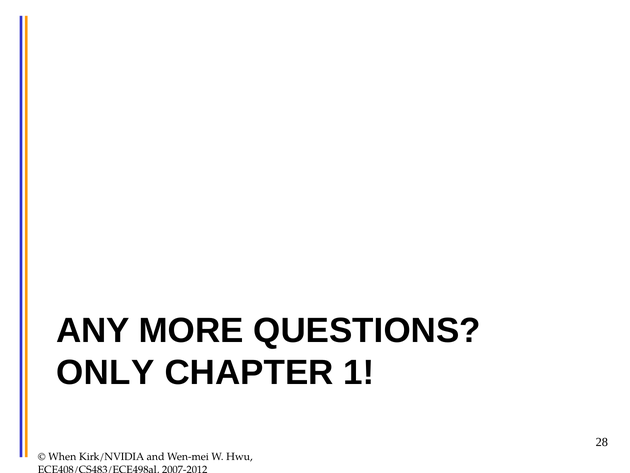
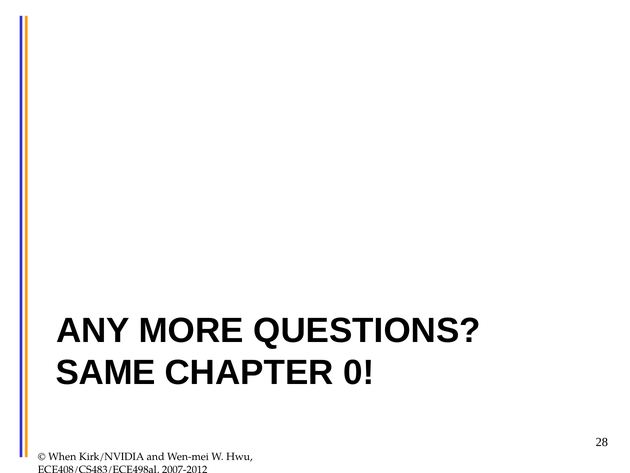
ONLY: ONLY -> SAME (106, 372)
1: 1 -> 0 (359, 372)
